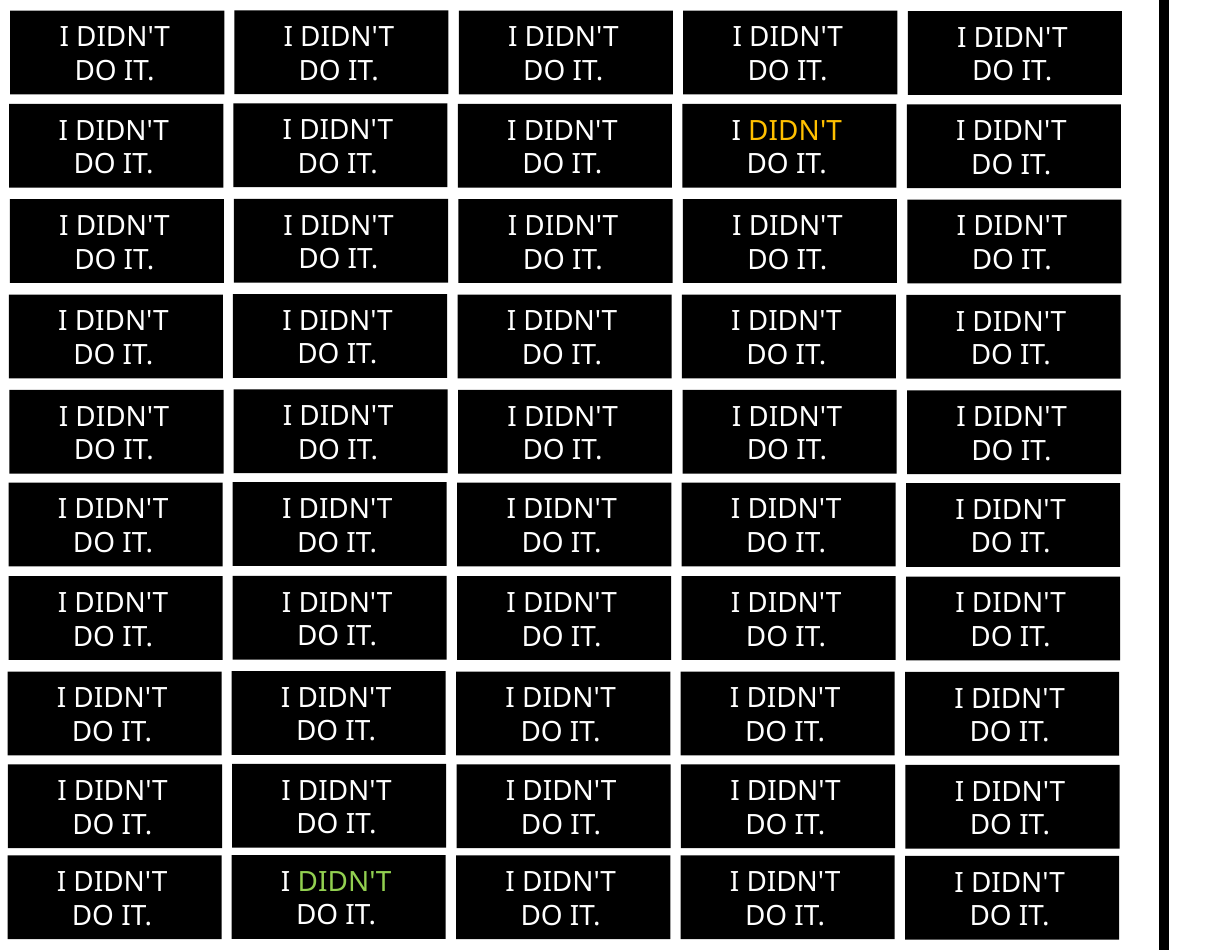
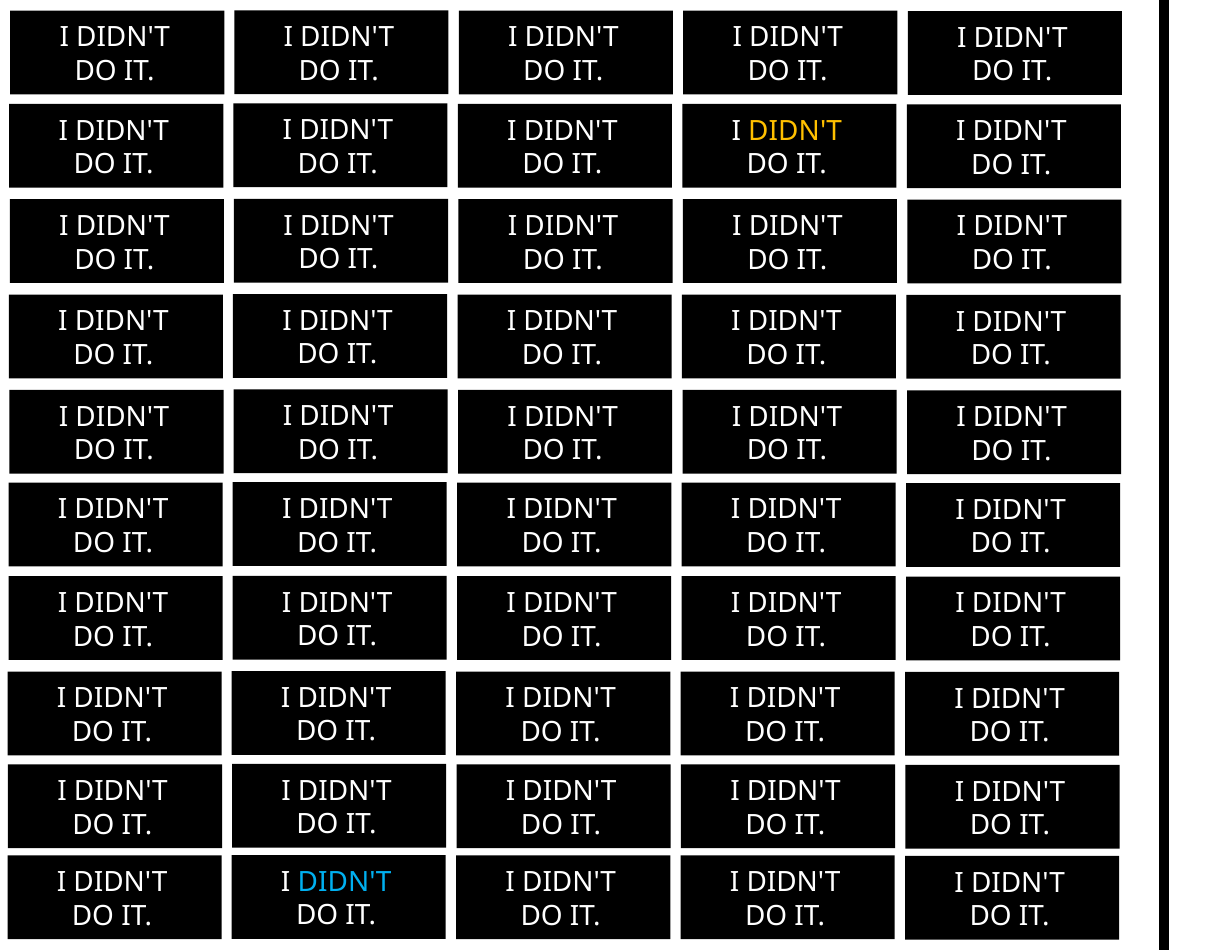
DIDN'T colour: light green -> light blue (344, 882)
